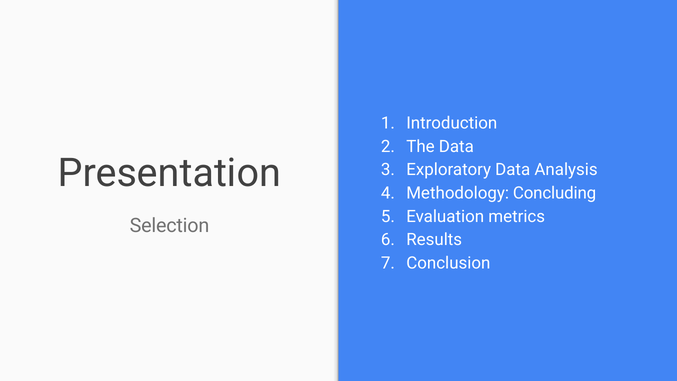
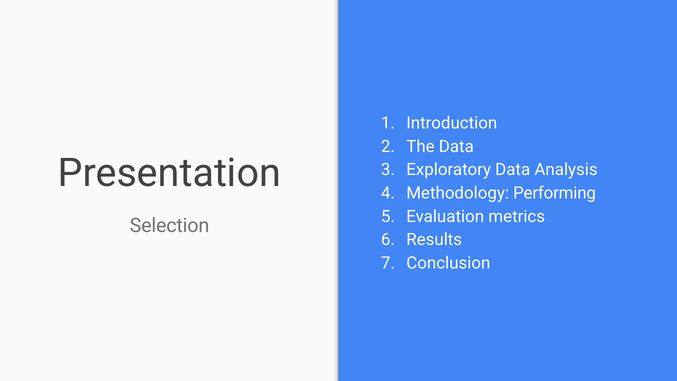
Concluding: Concluding -> Performing (555, 193)
